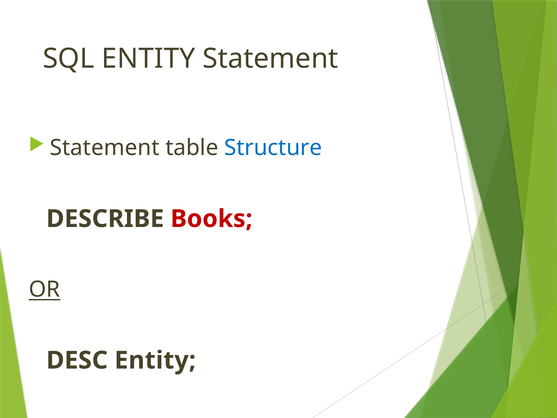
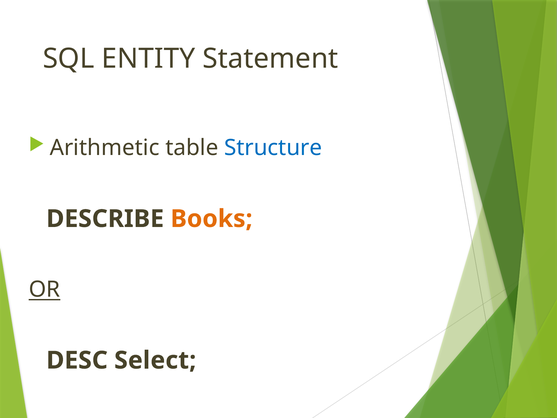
Statement: Statement -> Arithmetic (105, 148)
Books colour: red -> orange (212, 219)
DESC Entity: Entity -> Select (155, 360)
